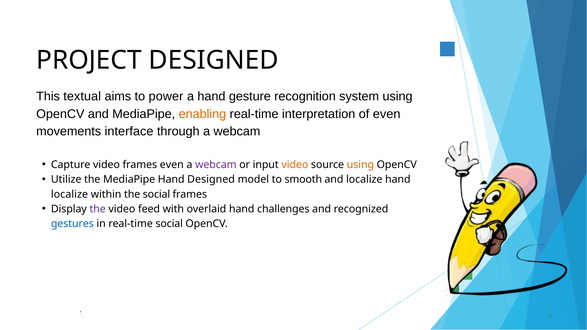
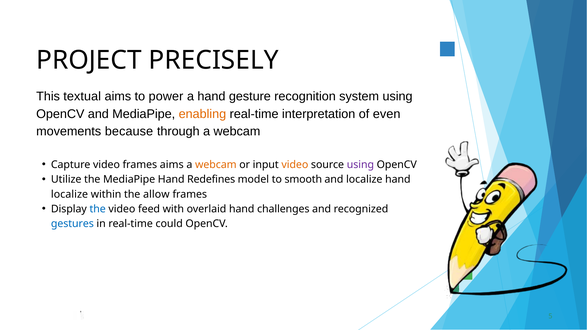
PROJECT DESIGNED: DESIGNED -> PRECISELY (214, 60)
interface: interface -> because (129, 132)
frames even: even -> aims (172, 165)
webcam colour: purple -> orange (216, 165)
using colour: orange -> purple (360, 165)
Hand Designed: Designed -> Redefines (211, 180)
the social: social -> allow (156, 194)
the colour: purple -> blue (98, 209)
real-time social: social -> could (169, 224)
